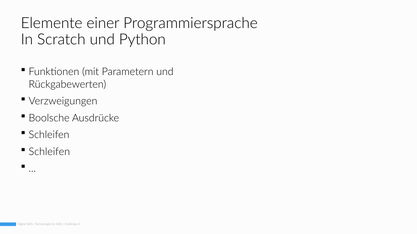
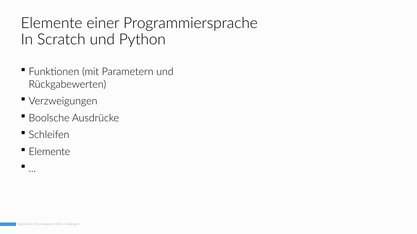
Schleifen: Schleifen -> Elemente (49, 152)
